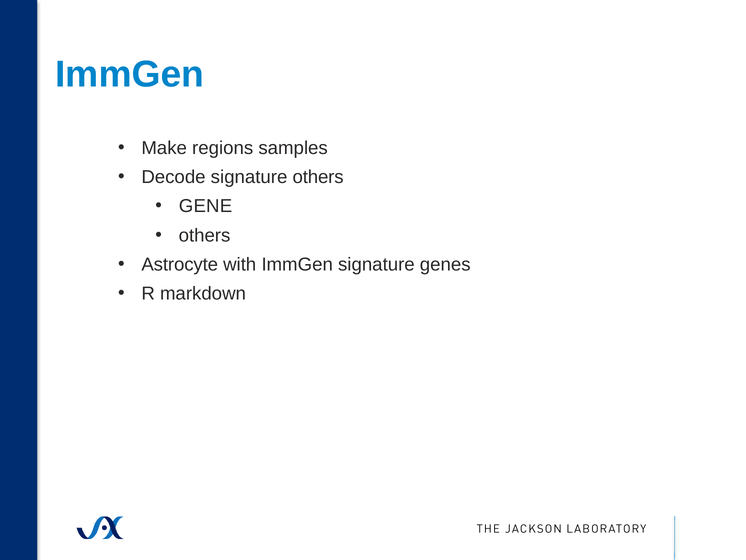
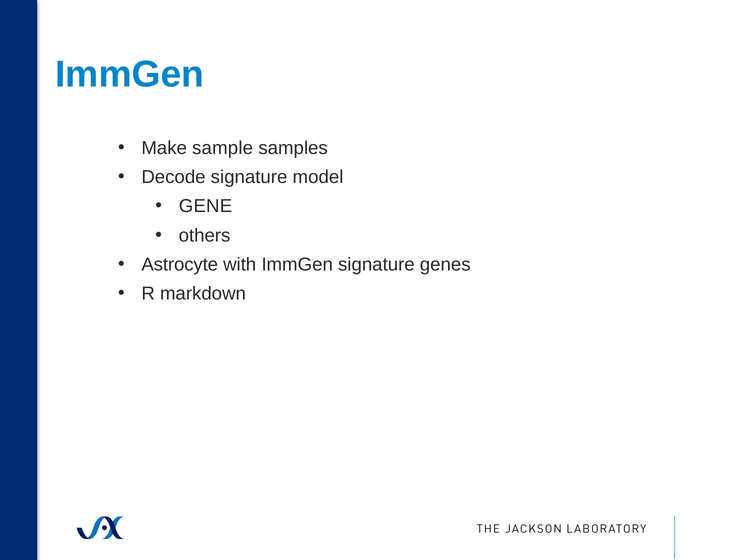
regions: regions -> sample (223, 148)
signature others: others -> model (318, 177)
